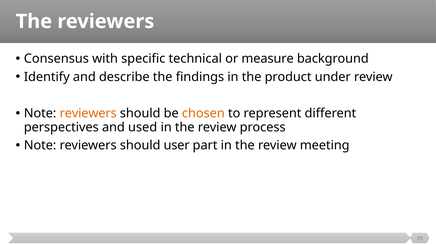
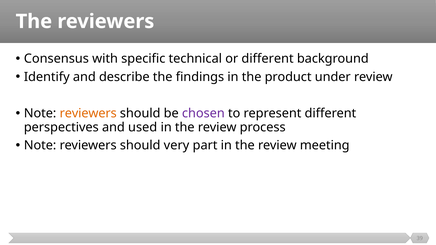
or measure: measure -> different (268, 59)
chosen colour: orange -> purple (203, 114)
user: user -> very (177, 146)
